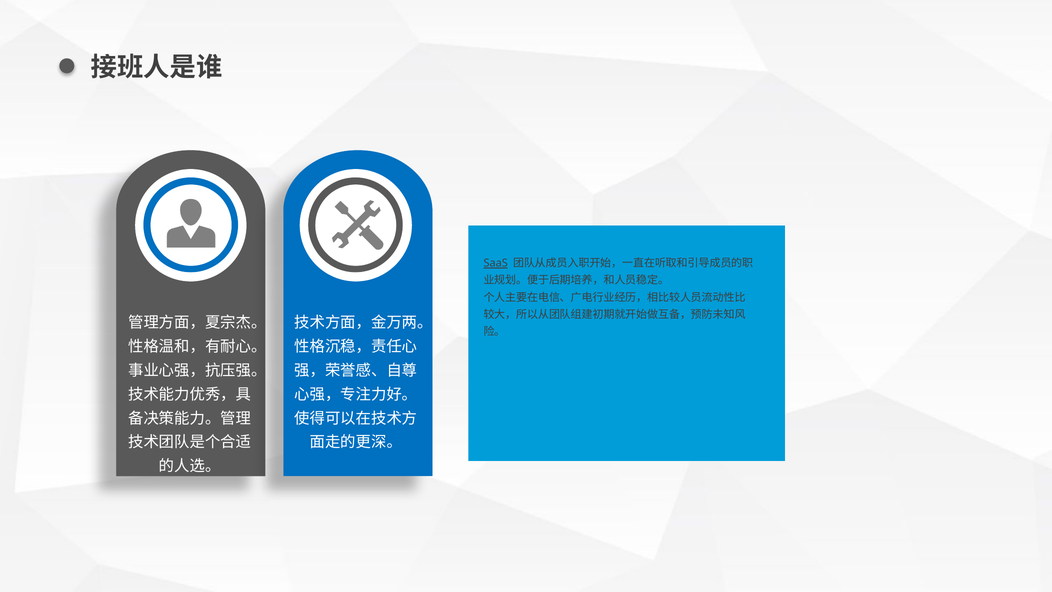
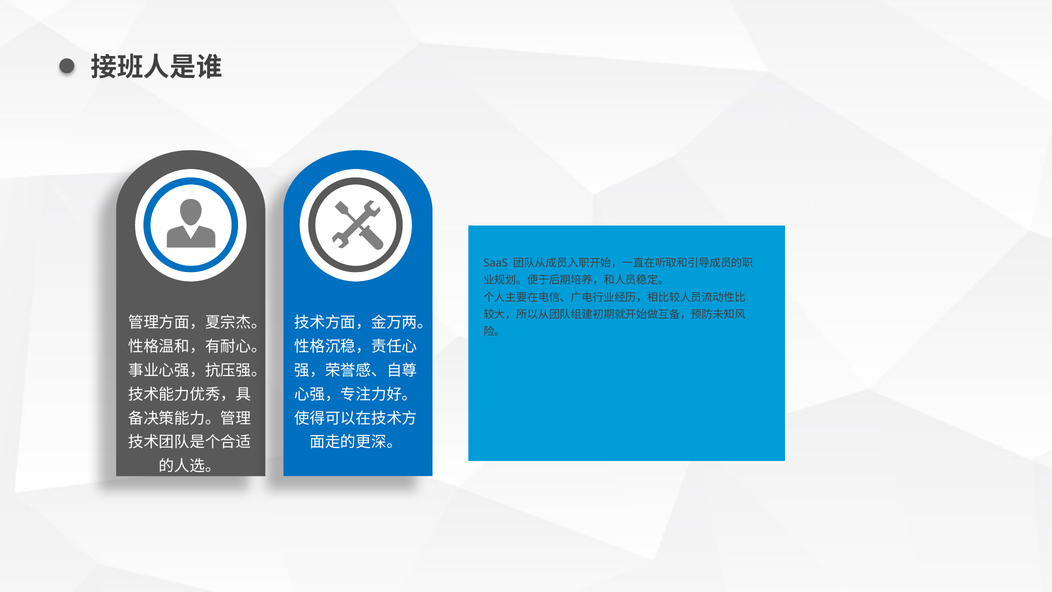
SaaS underline: present -> none (496, 263)
